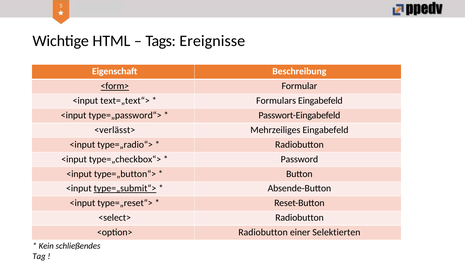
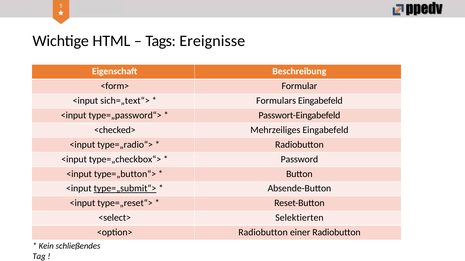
<form> underline: present -> none (115, 86)
text=„text“>: text=„text“> -> sich=„text“> (125, 101)
<verlässt>: <verlässt> -> <checked> (115, 130)
<select> Radiobutton: Radiobutton -> Selektierten (299, 218)
einer Selektierten: Selektierten -> Radiobutton (336, 233)
